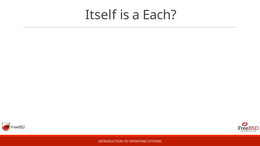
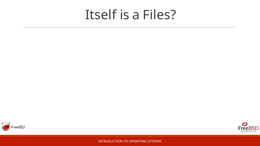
Each: Each -> Files (159, 15)
